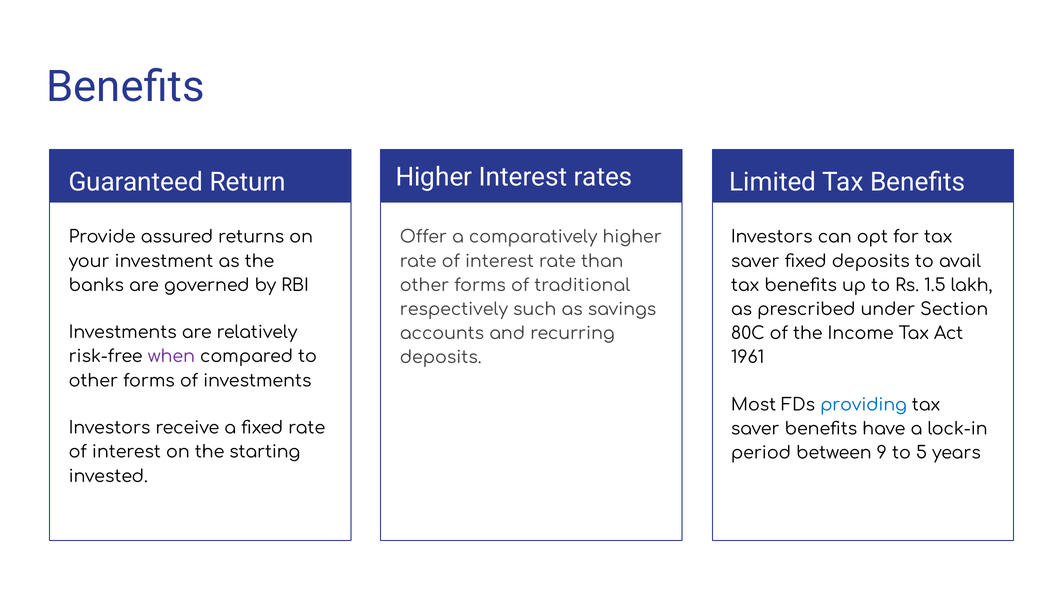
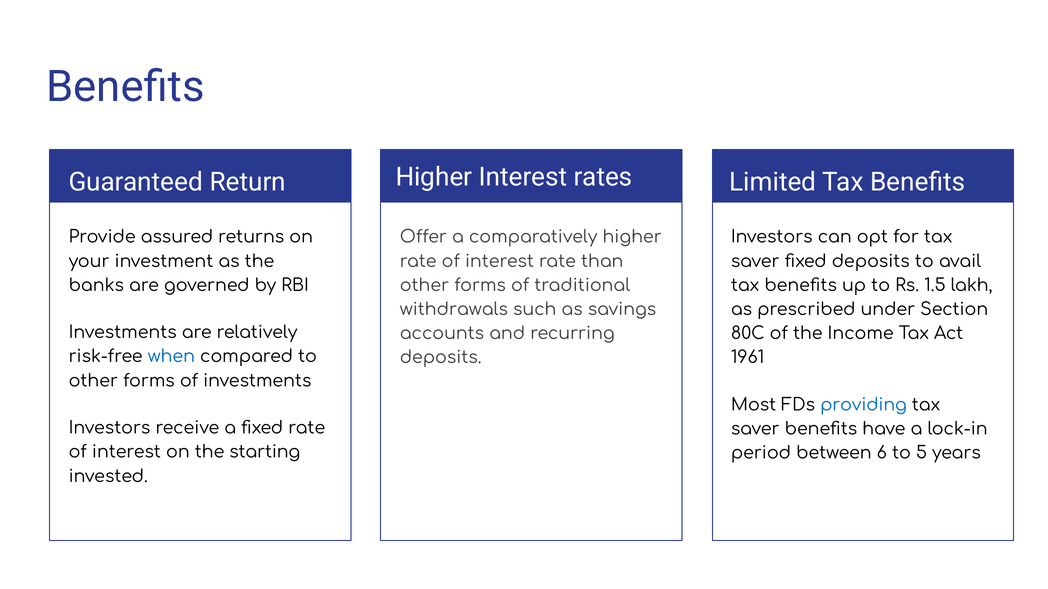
respectively: respectively -> withdrawals (454, 310)
when colour: purple -> blue (171, 357)
9: 9 -> 6 (882, 453)
